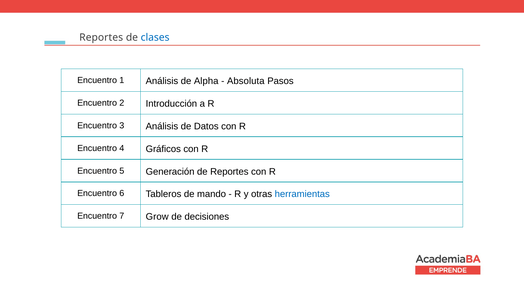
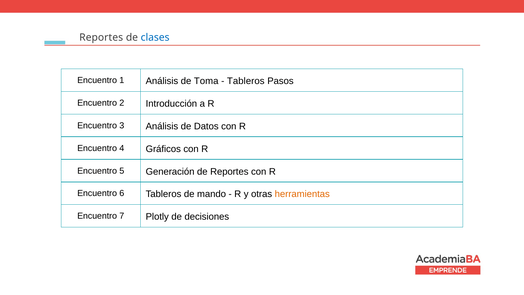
Alpha: Alpha -> Toma (206, 81)
Absoluta: Absoluta -> Tableros (246, 81)
herramientas colour: blue -> orange (302, 194)
Grow: Grow -> Plotly (157, 217)
